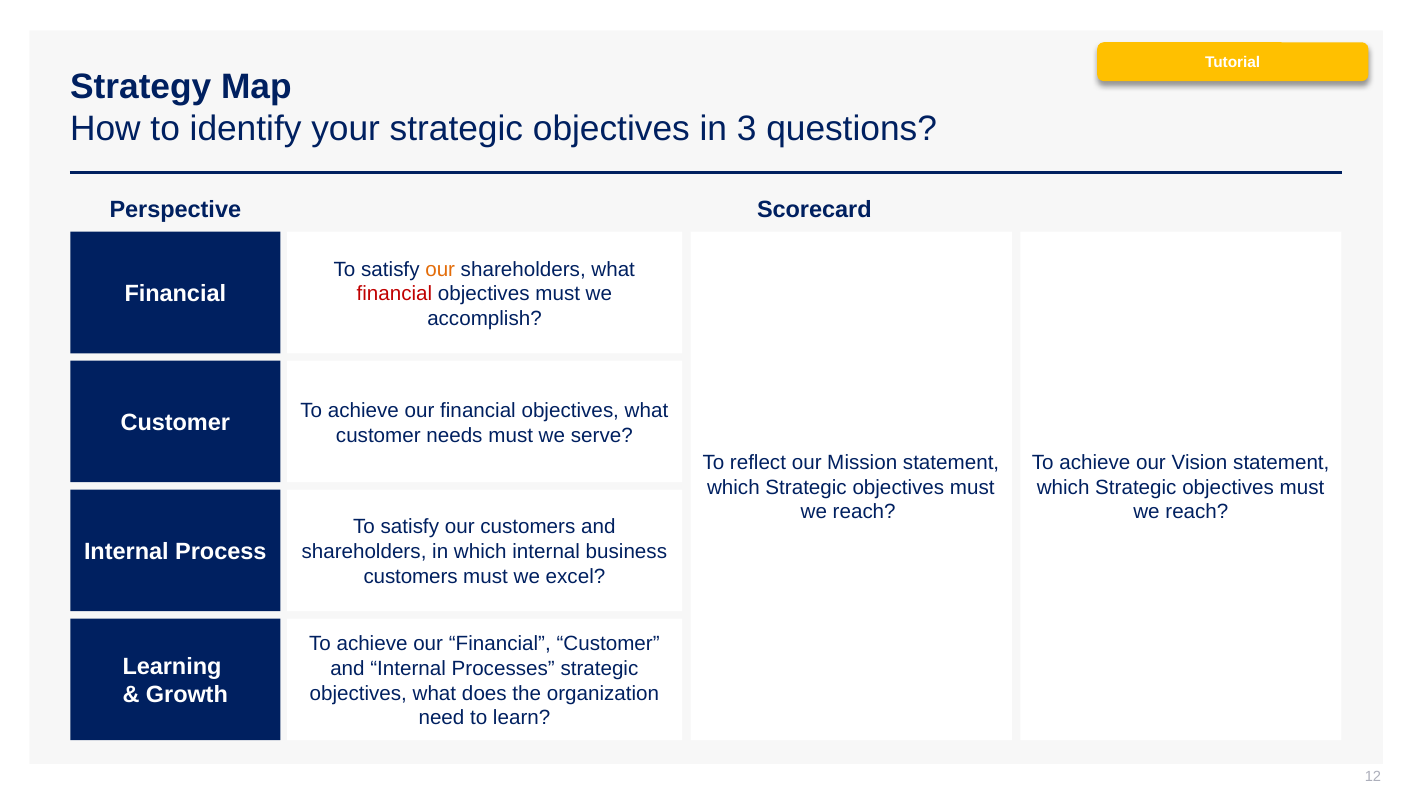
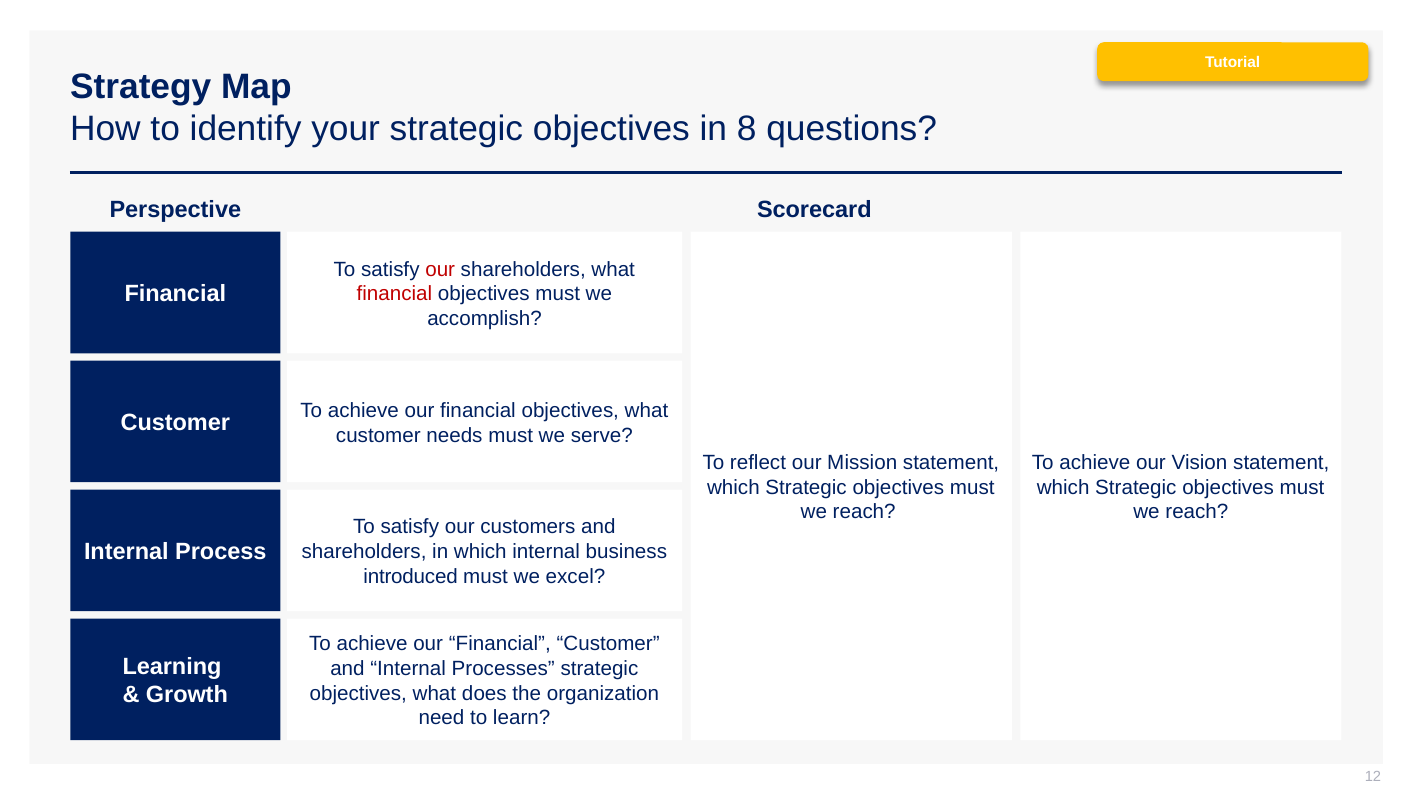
3: 3 -> 8 (747, 129)
our colour: orange -> red (440, 269)
customers: customers -> introduced (411, 577)
